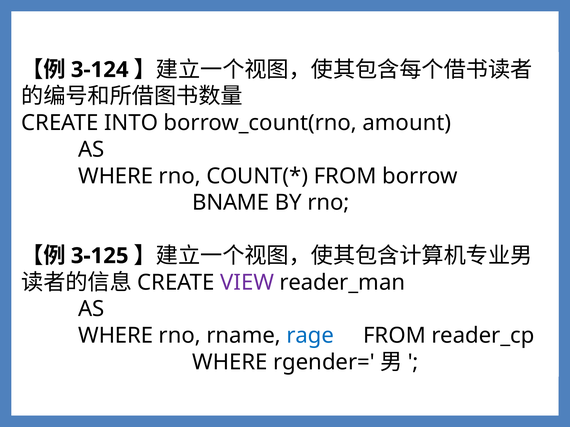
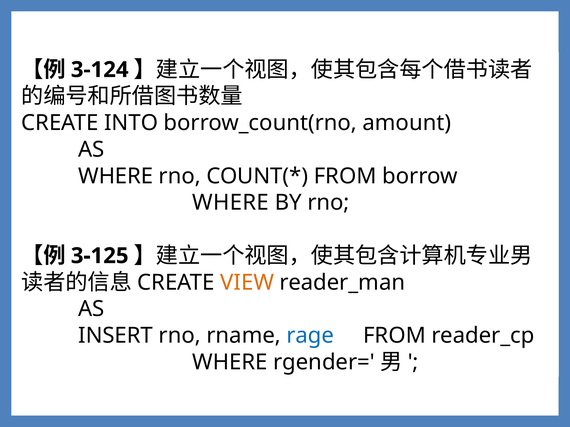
BNAME: BNAME -> WHERE (230, 203)
VIEW colour: purple -> orange (247, 283)
WHERE: WHERE -> INSERT (116, 336)
